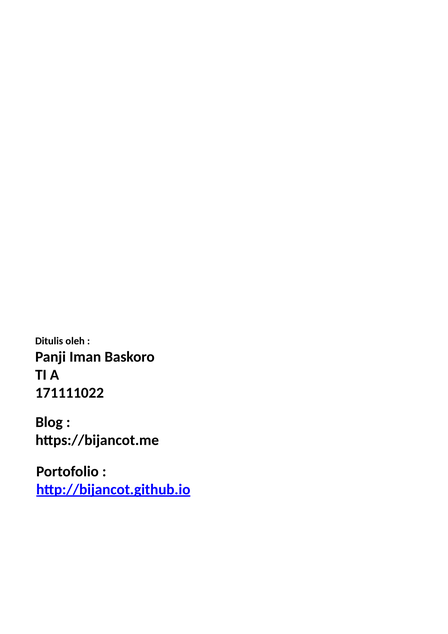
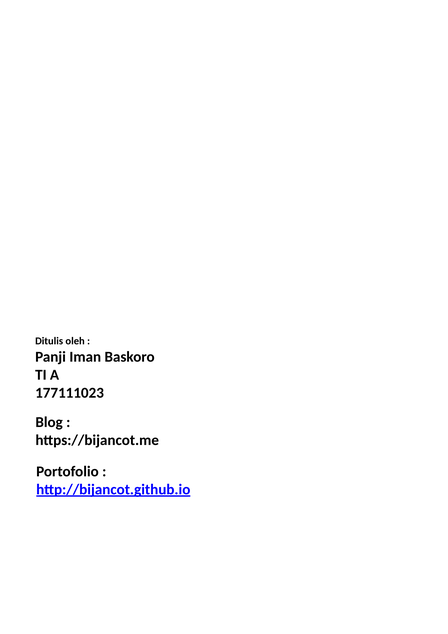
171111022: 171111022 -> 177111023 (70, 393)
